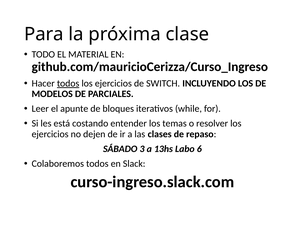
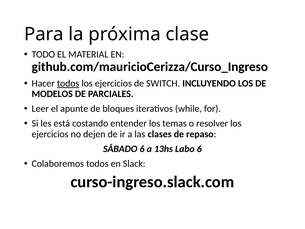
SÁBADO 3: 3 -> 6 (142, 149)
